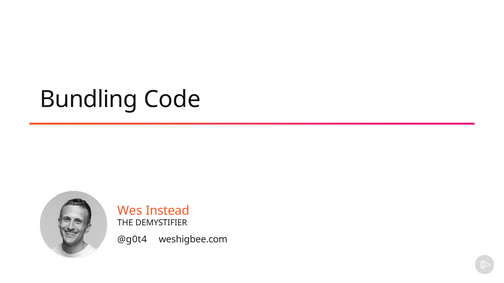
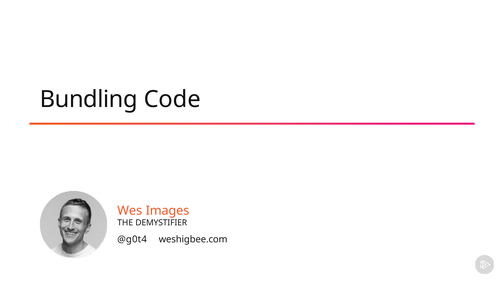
Instead: Instead -> Images (167, 211)
